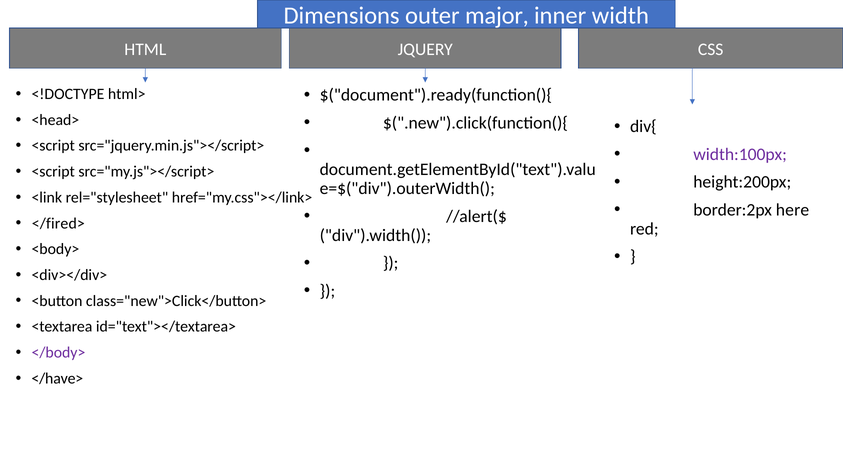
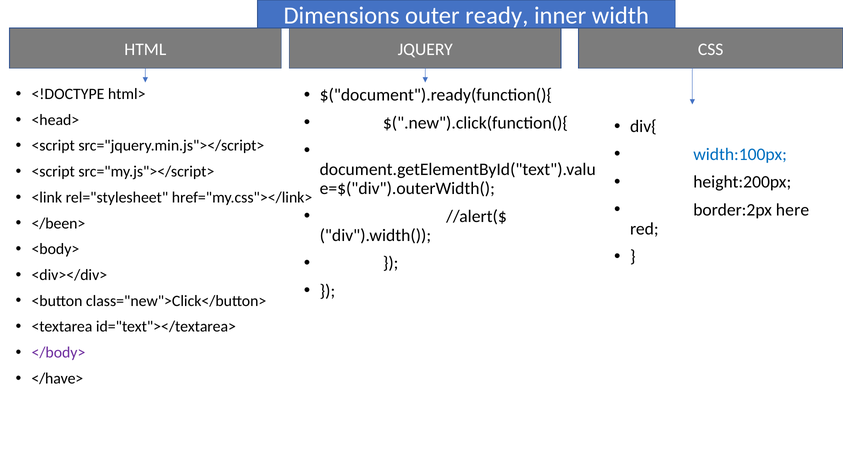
major: major -> ready (497, 16)
width:100px colour: purple -> blue (740, 154)
</fired>: </fired> -> </been> (58, 223)
